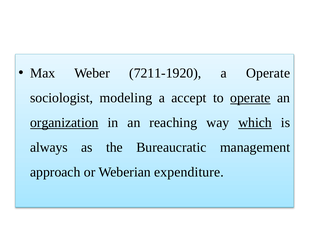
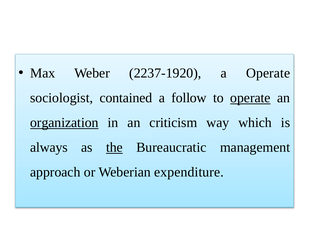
7211-1920: 7211-1920 -> 2237-1920 (165, 73)
modeling: modeling -> contained (126, 98)
accept: accept -> follow (189, 98)
reaching: reaching -> criticism (173, 122)
which underline: present -> none (255, 122)
the underline: none -> present (114, 147)
